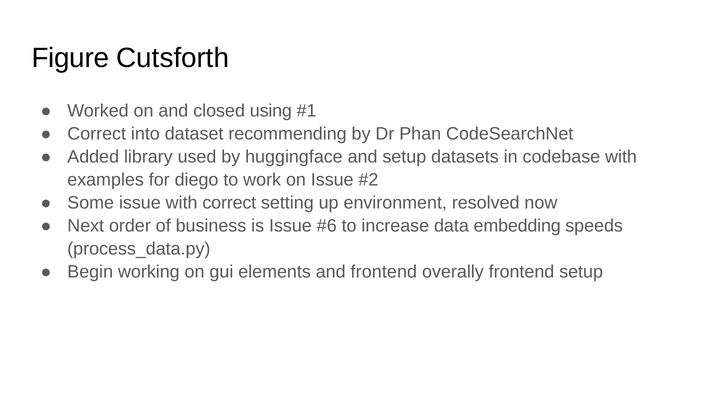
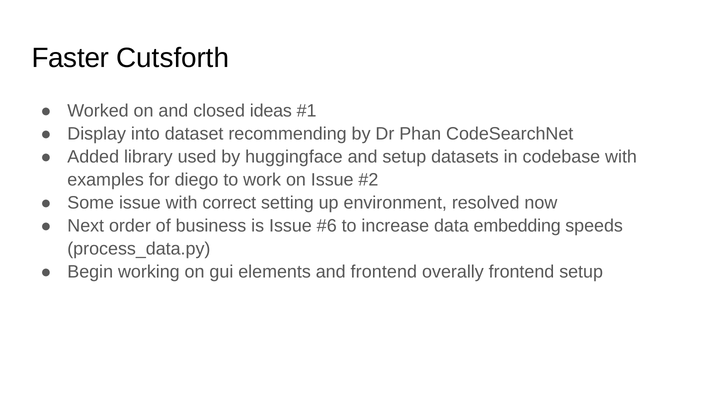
Figure: Figure -> Faster (70, 58)
using: using -> ideas (271, 111)
Correct: Correct -> Display (97, 134)
